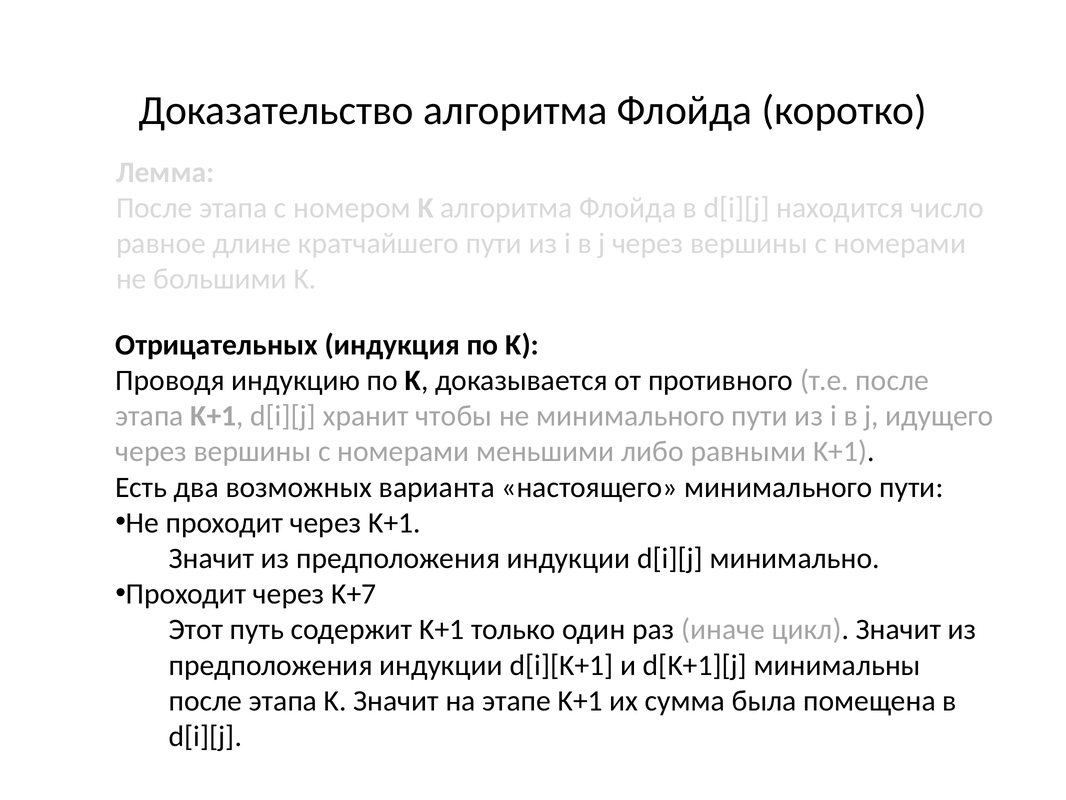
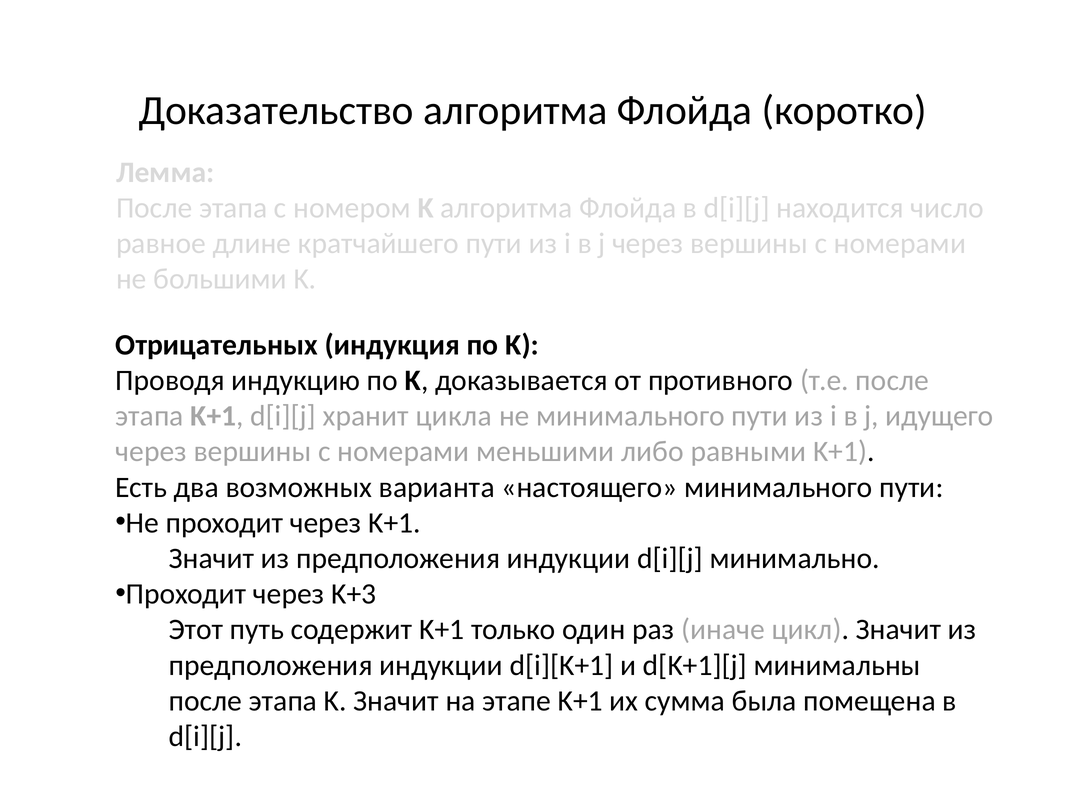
чтобы: чтобы -> цикла (454, 416)
K+7: K+7 -> K+3 (354, 594)
